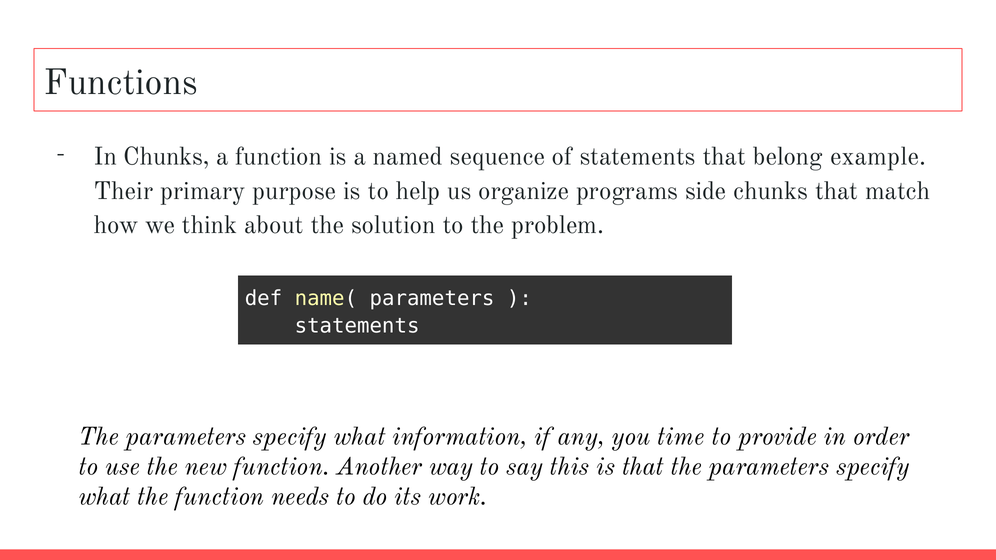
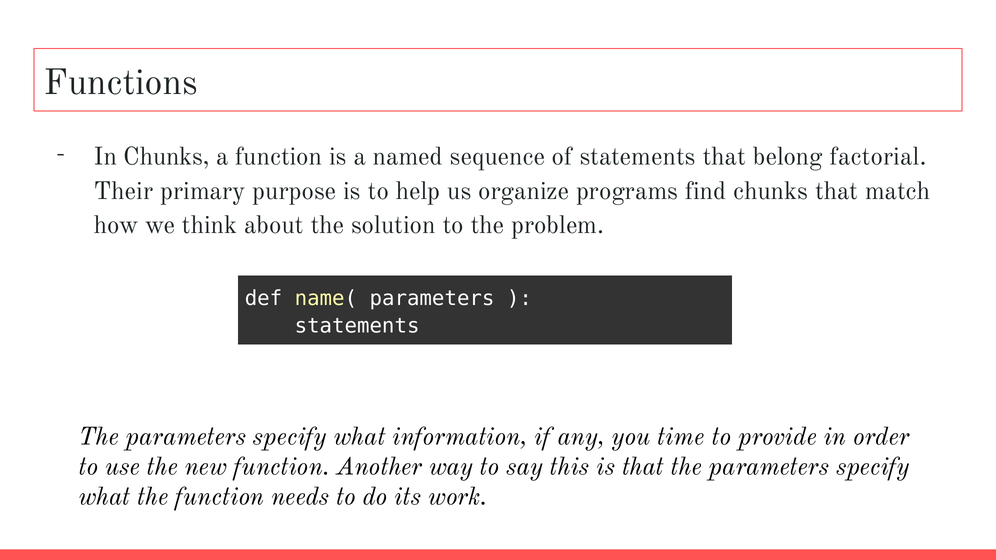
example: example -> factorial (878, 157)
side: side -> find (706, 191)
